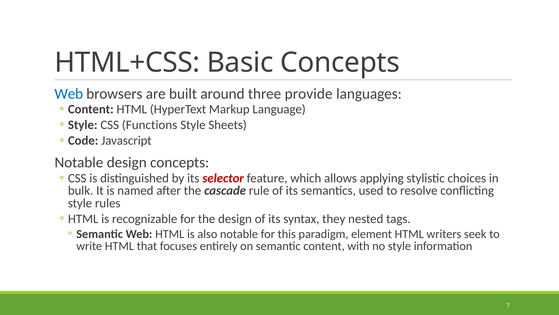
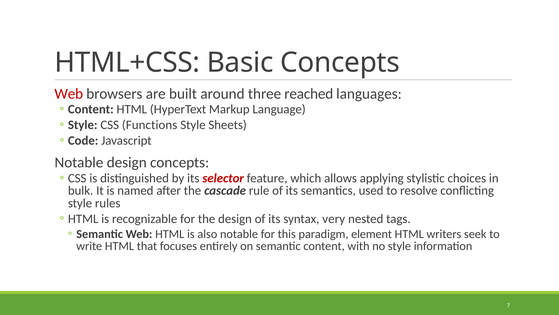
Web colour: blue -> red (69, 93)
provide: provide -> reached (309, 93)
they: they -> very (334, 218)
